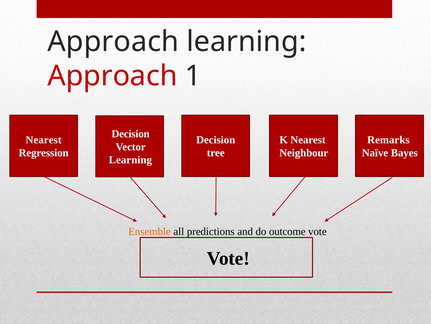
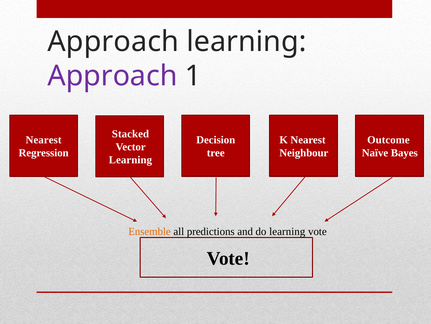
Approach colour: red -> purple (112, 76)
Decision: Decision -> Stacked (130, 134)
Remarks: Remarks -> Outcome (388, 140)
do outcome: outcome -> learning (287, 231)
